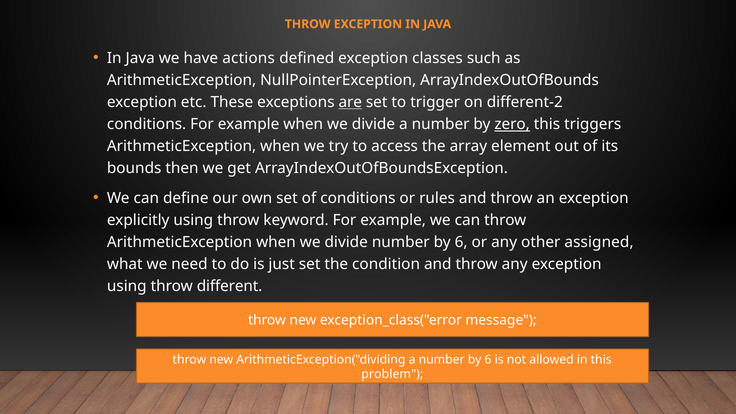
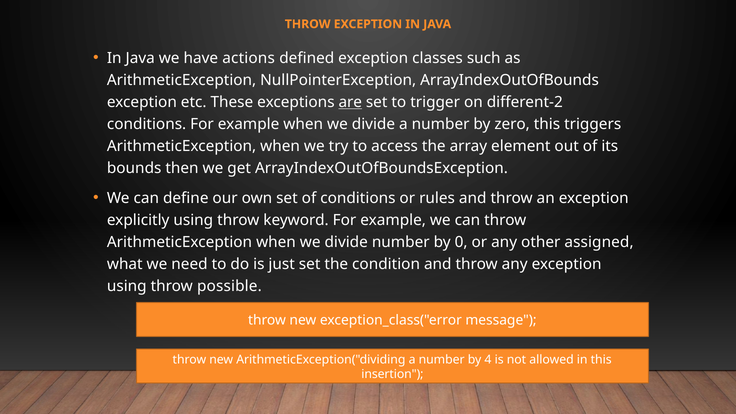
zero underline: present -> none (512, 124)
divide number by 6: 6 -> 0 (461, 242)
different: different -> possible (229, 286)
a number by 6: 6 -> 4 (488, 359)
problem: problem -> insertion (392, 374)
